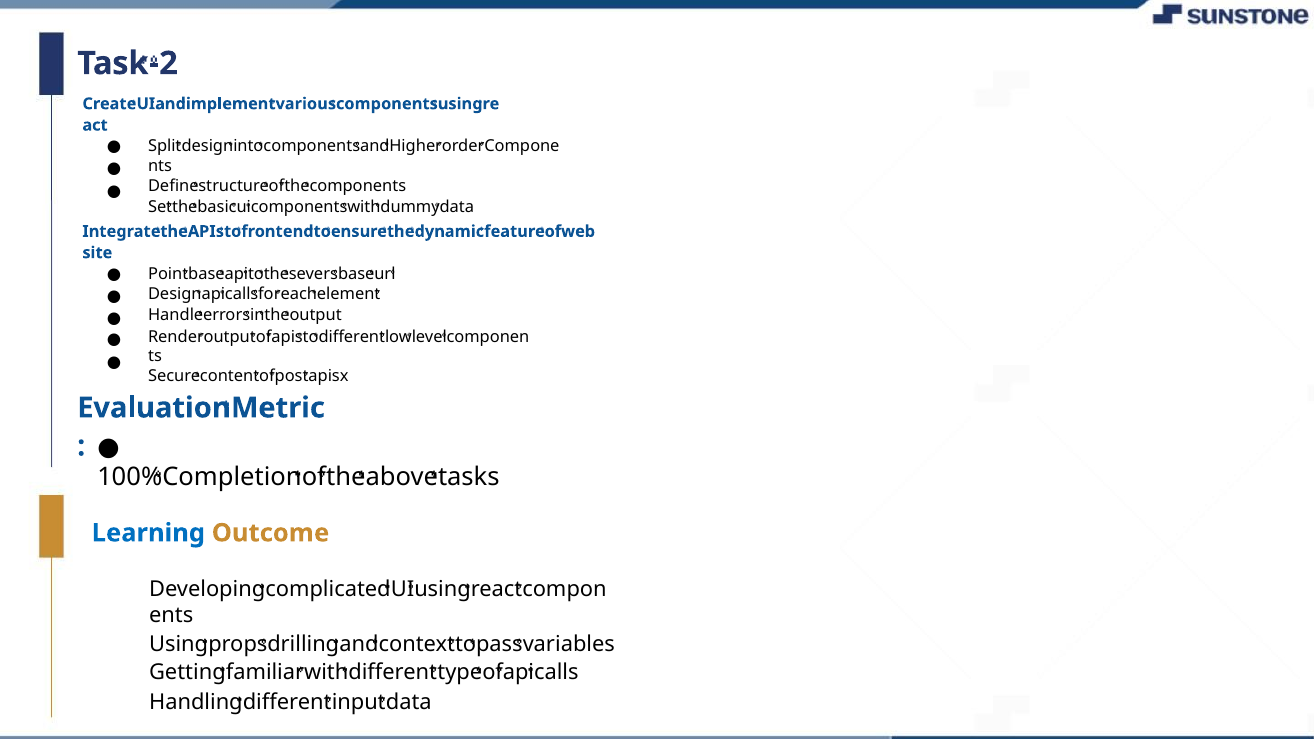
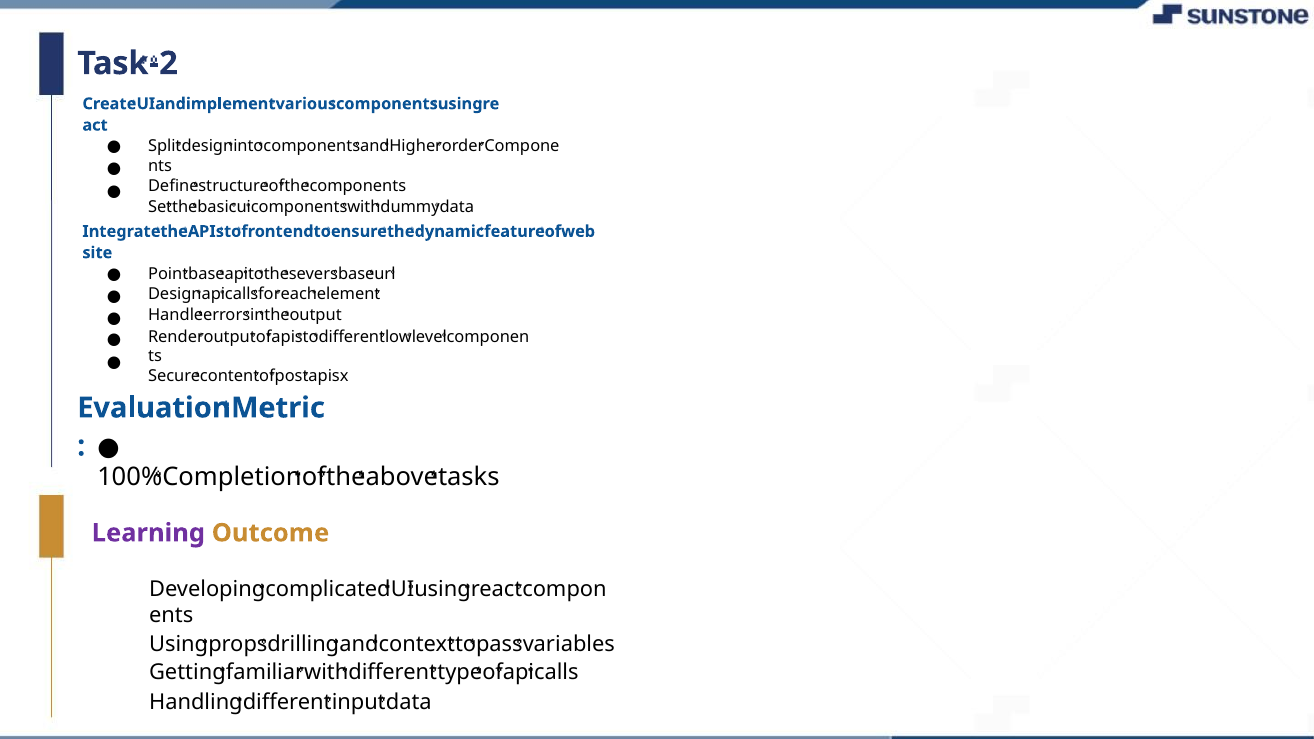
Learning colour: blue -> purple (148, 533)
